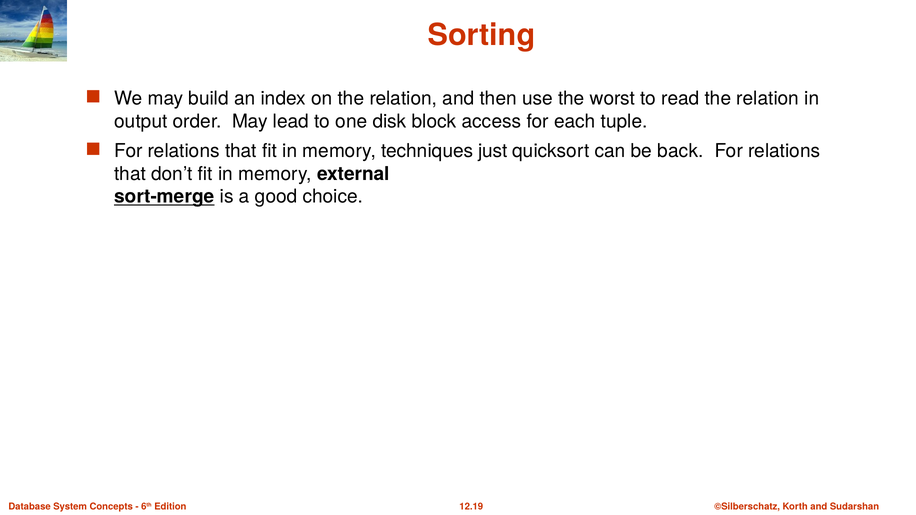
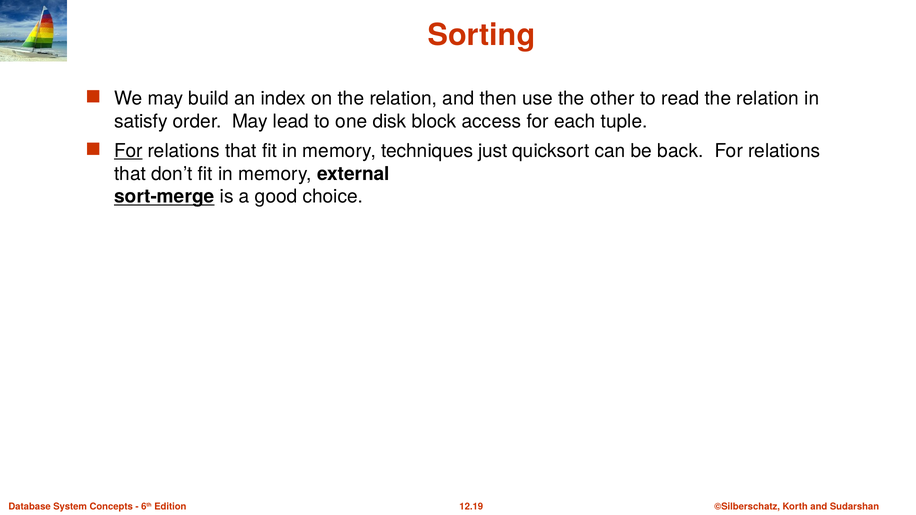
worst: worst -> other (612, 98)
output: output -> satisfy (141, 121)
For underline: none -> present (128, 151)
